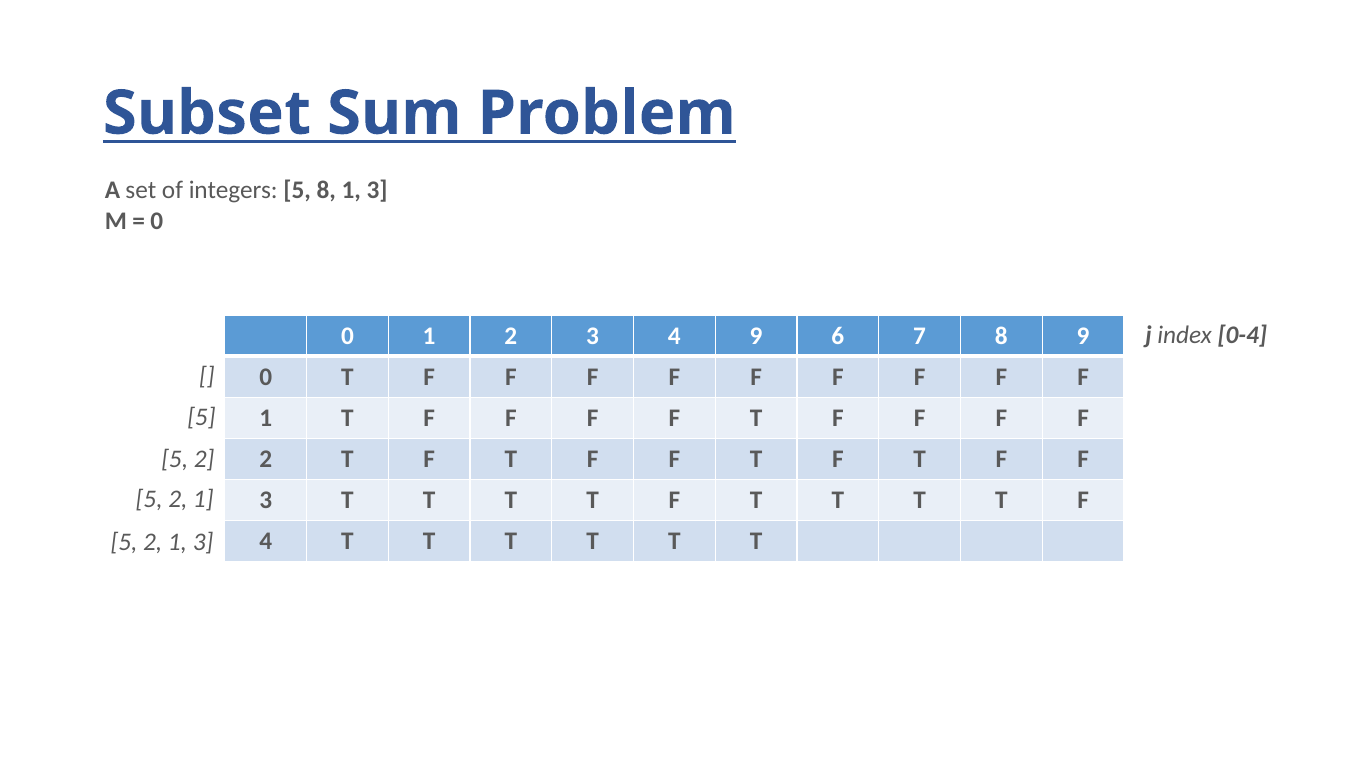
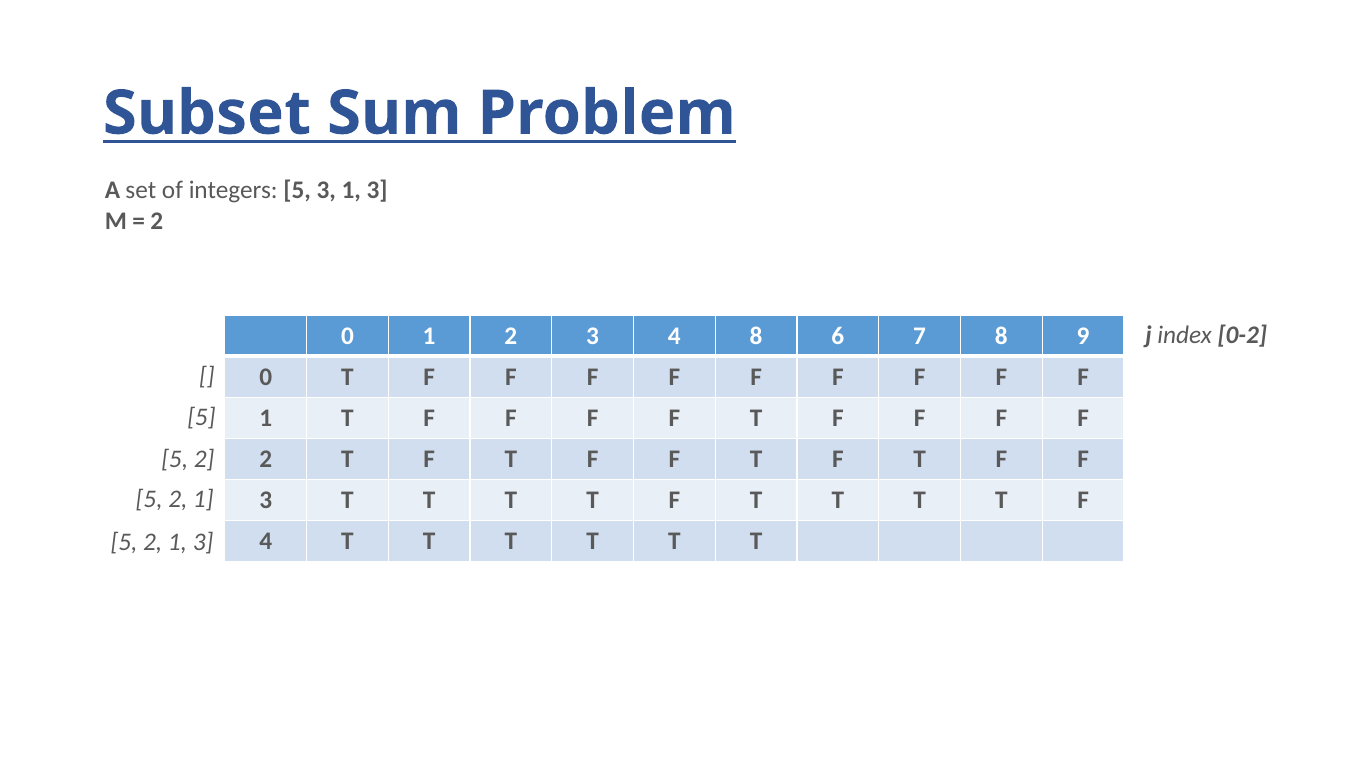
5 8: 8 -> 3 (326, 190)
0: 0 -> 2 (157, 221)
0-4: 0-4 -> 0-2 (1242, 335)
4 9: 9 -> 8 (756, 336)
